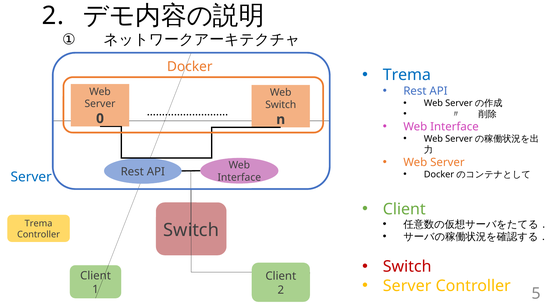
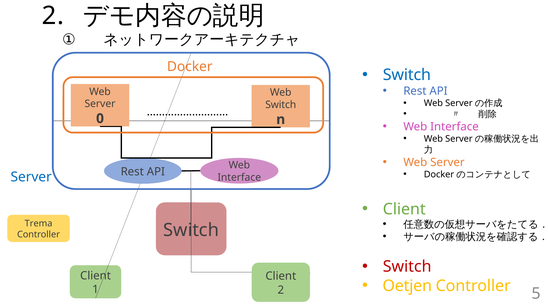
Trema: Trema -> Switch (407, 75)
Server: Server -> Oetjen (407, 286)
